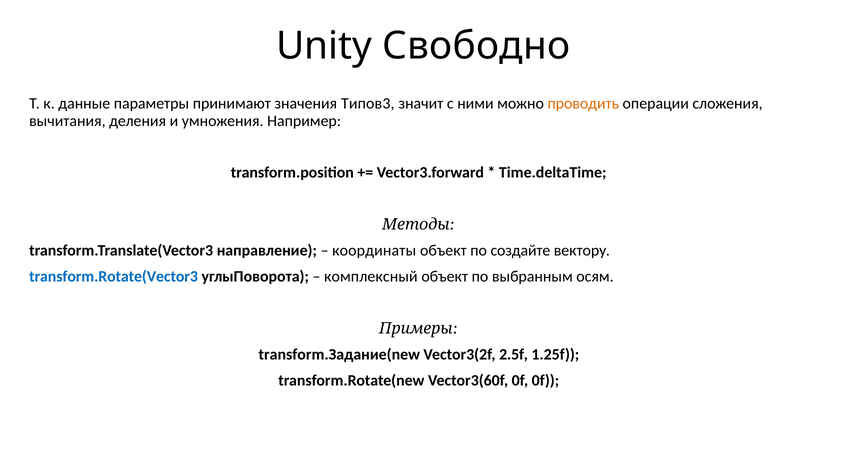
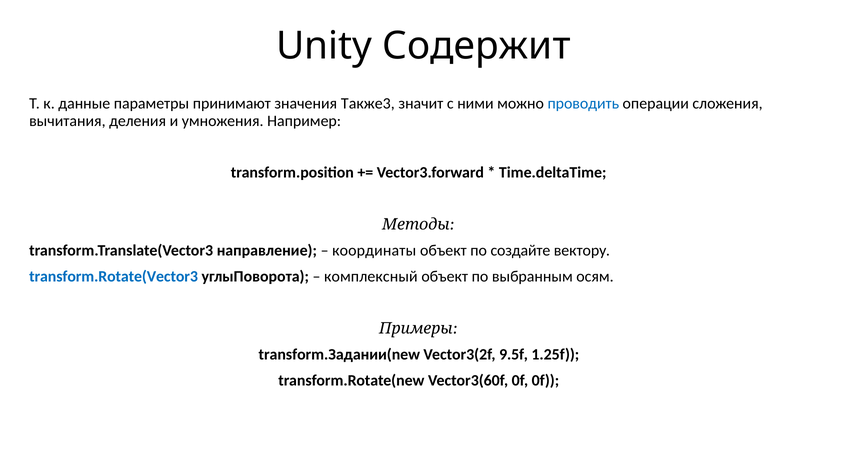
Свободно: Свободно -> Содержит (476, 46)
Типов3: Типов3 -> Также3 (368, 104)
проводить colour: orange -> blue (583, 104)
transform.Задание(new: transform.Задание(new -> transform.Задании(new (339, 355)
2.5f: 2.5f -> 9.5f (514, 355)
